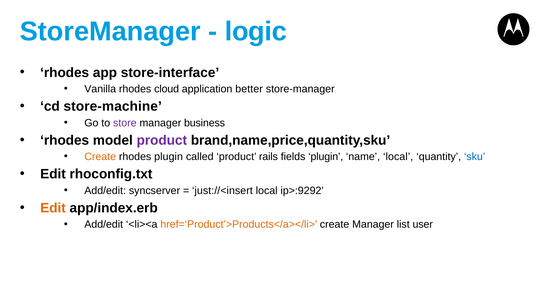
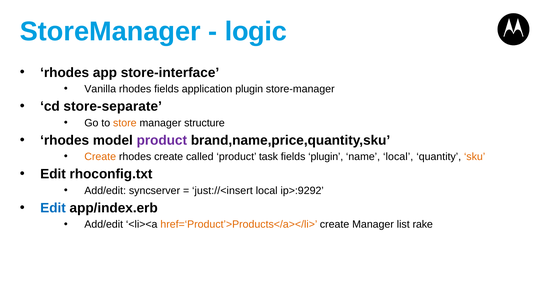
rhodes cloud: cloud -> fields (167, 89)
application better: better -> plugin (249, 89)
store-machine: store-machine -> store-separate (113, 106)
store colour: purple -> orange (125, 123)
business: business -> structure (204, 123)
rhodes plugin: plugin -> create (169, 156)
rails: rails -> task (268, 156)
sku colour: blue -> orange (475, 156)
Edit colour: orange -> blue (53, 208)
user: user -> rake (423, 224)
